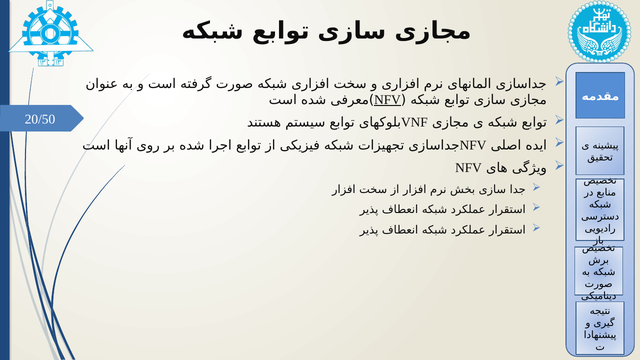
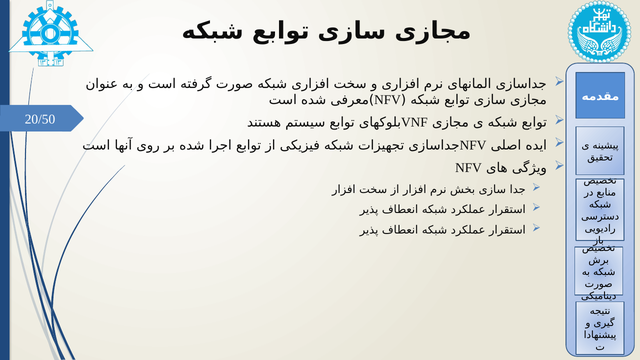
NFV underline: present -> none (388, 100)
